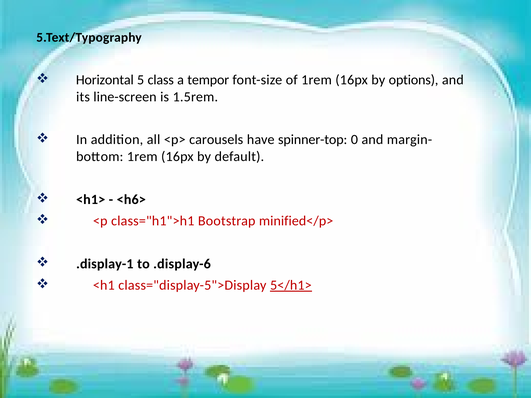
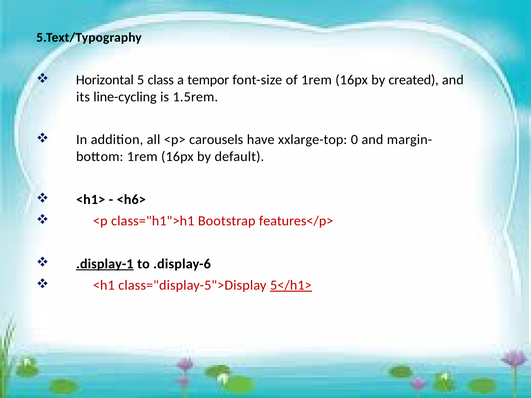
options: options -> created (414, 80)
line-screen: line-screen -> line-cycling (125, 97)
spinner-top: spinner-top -> xxlarge-top (313, 140)
minified</p>: minified</p> -> features</p> (296, 221)
.display-1 underline: none -> present (105, 264)
